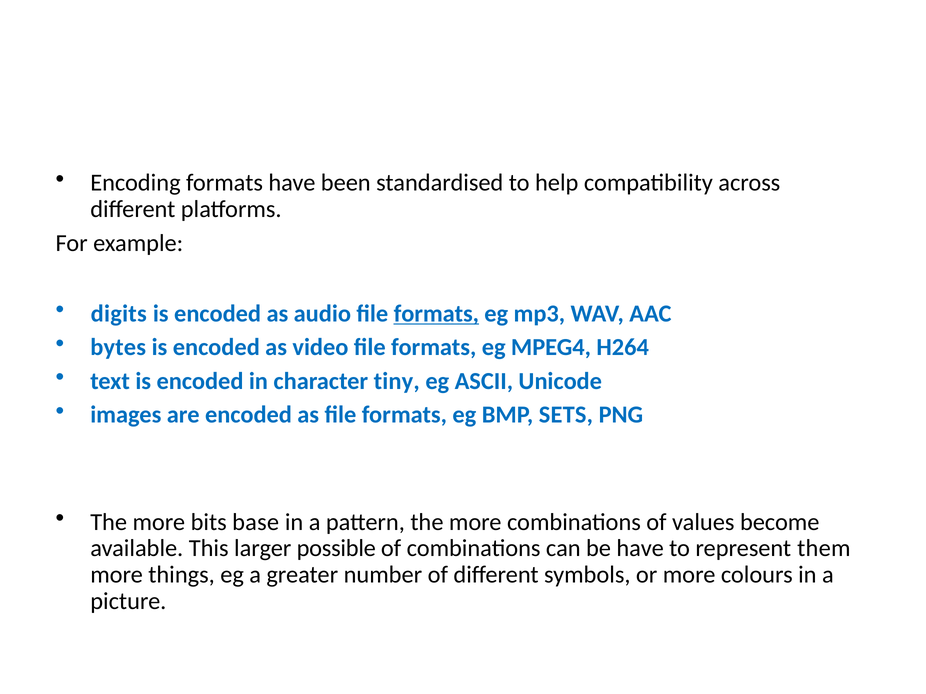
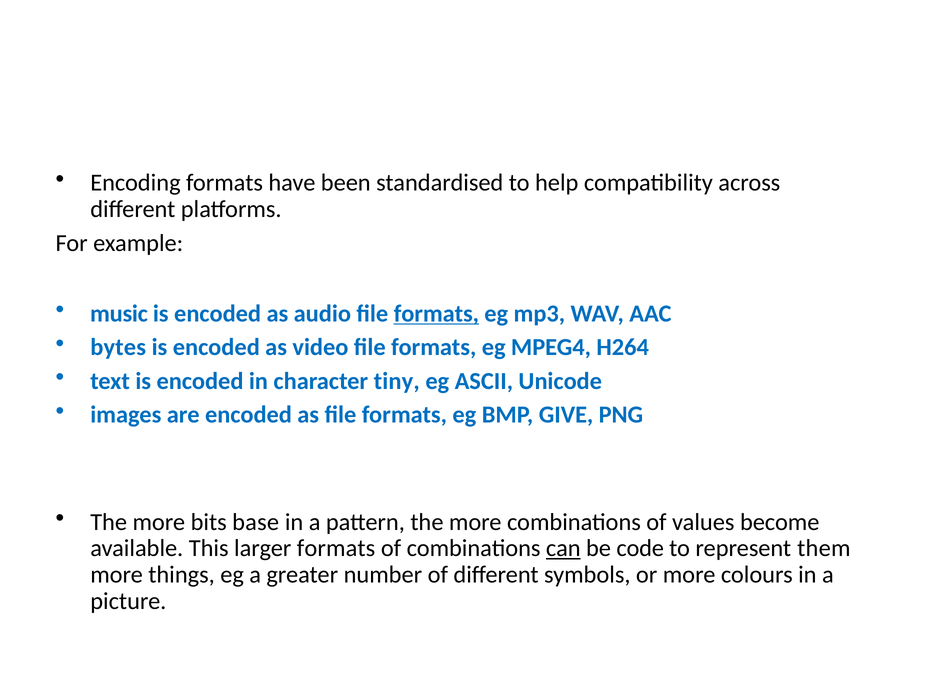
digits: digits -> music (119, 314)
SETS: SETS -> GIVE (566, 415)
larger possible: possible -> formats (336, 549)
can underline: none -> present (563, 549)
be have: have -> code (640, 549)
